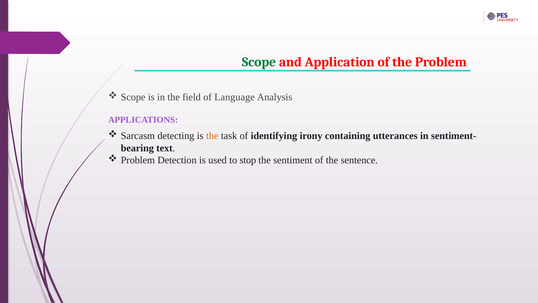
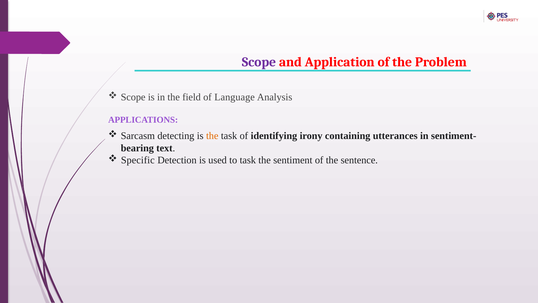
Scope colour: green -> purple (259, 62)
Problem: Problem -> Specific (138, 160)
to stop: stop -> task (248, 160)
